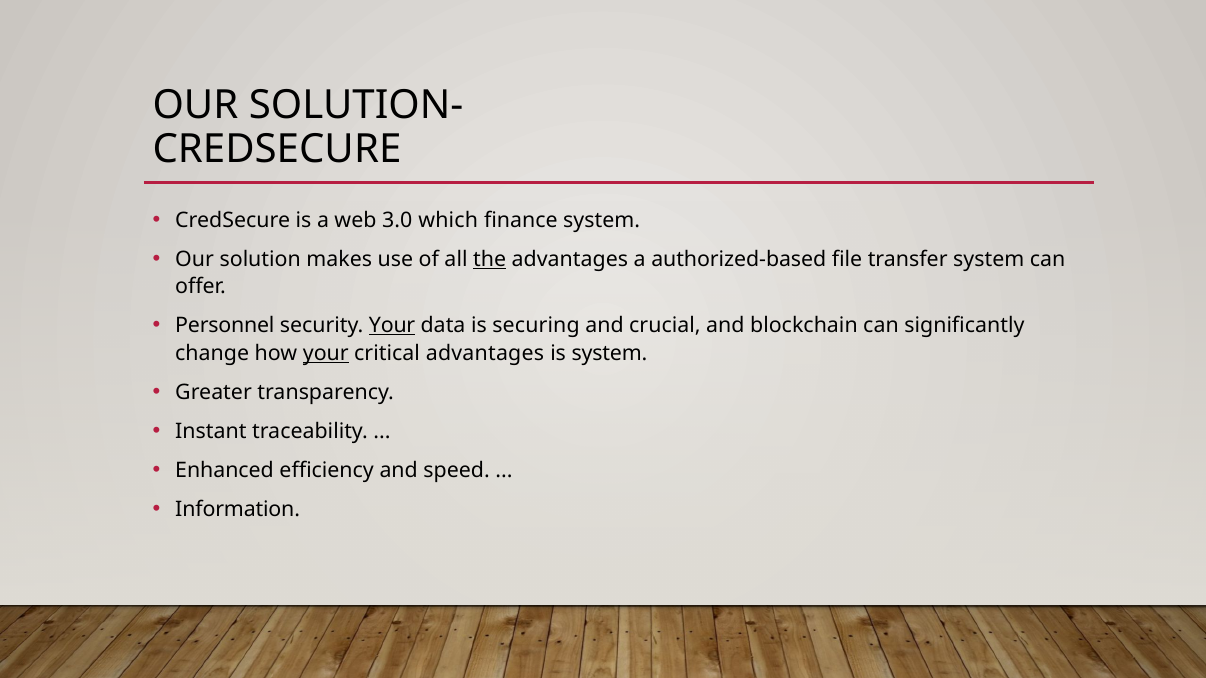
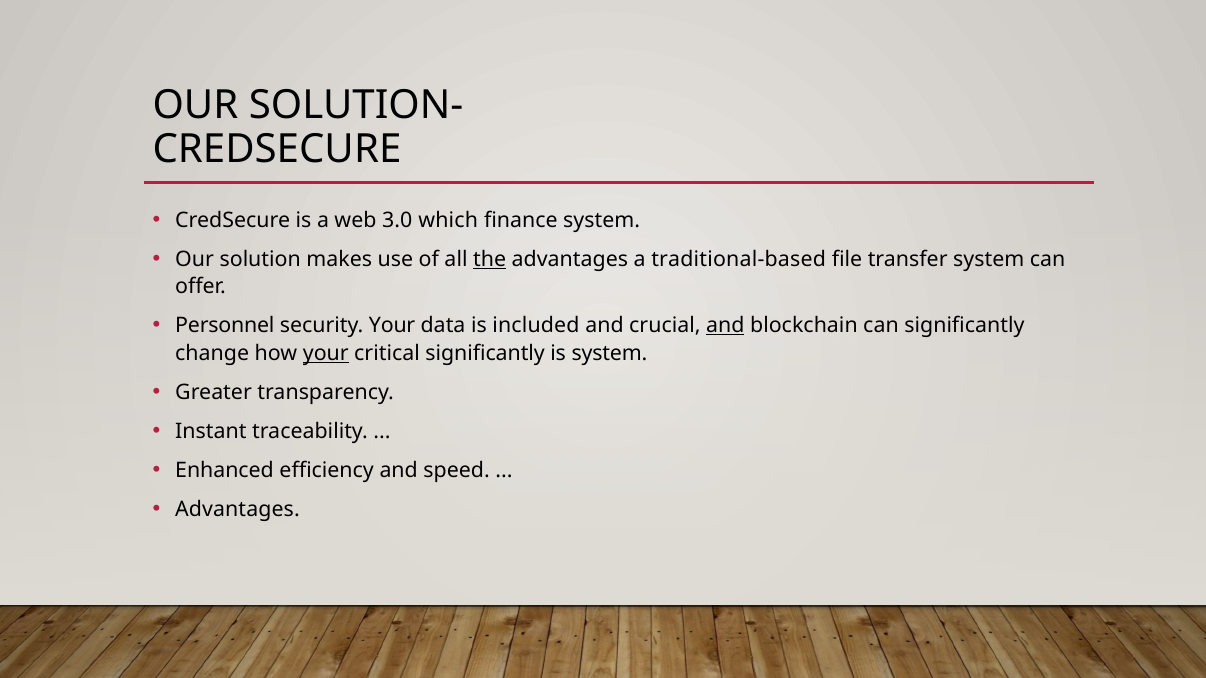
authorized-based: authorized-based -> traditional-based (739, 259)
Your underline: present -> none (392, 326)
securing: securing -> included (536, 326)
and underline: none -> present (725, 326)
critical advantages: advantages -> significantly (485, 353)
Information: Information -> Advantages (237, 509)
